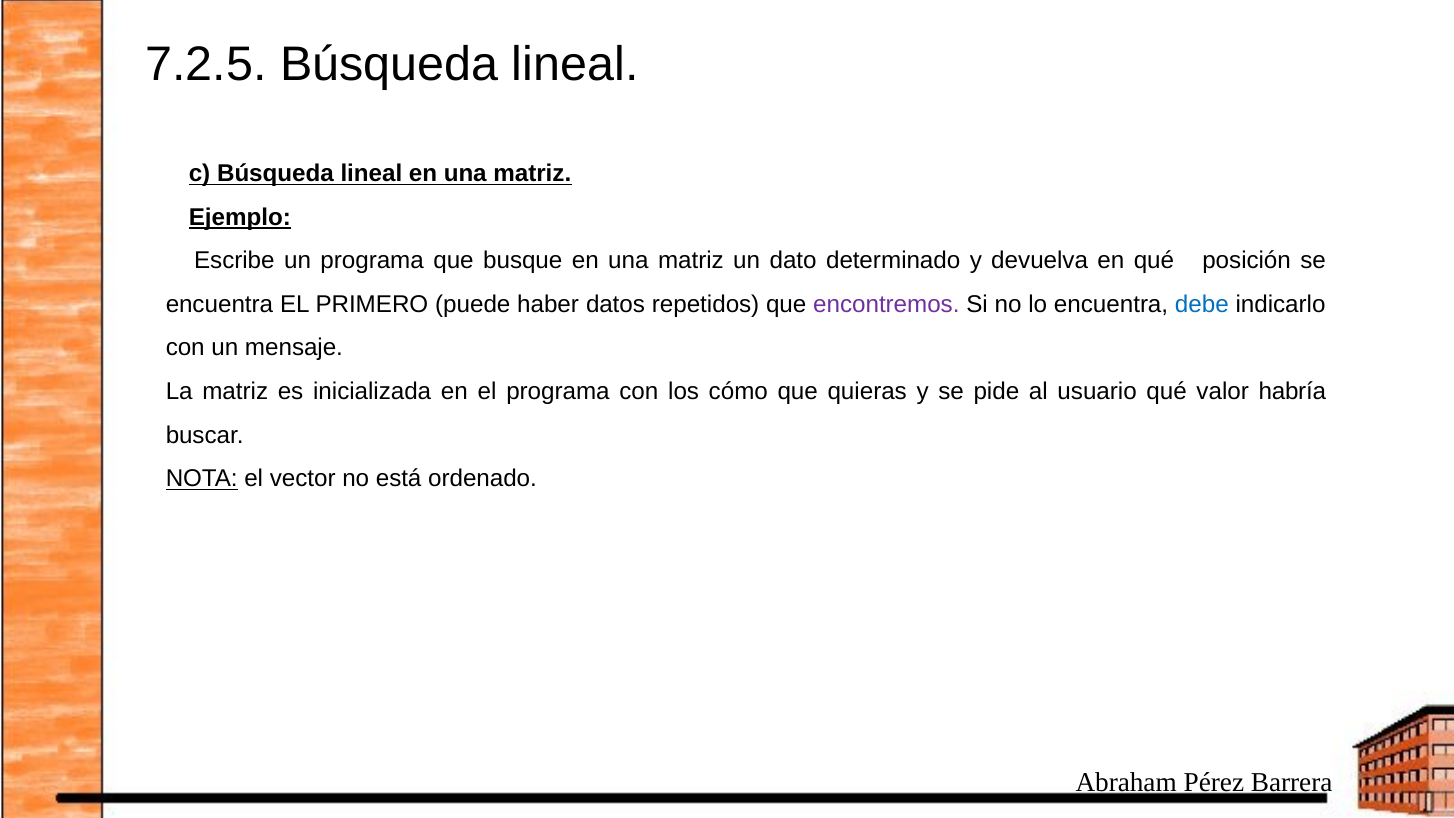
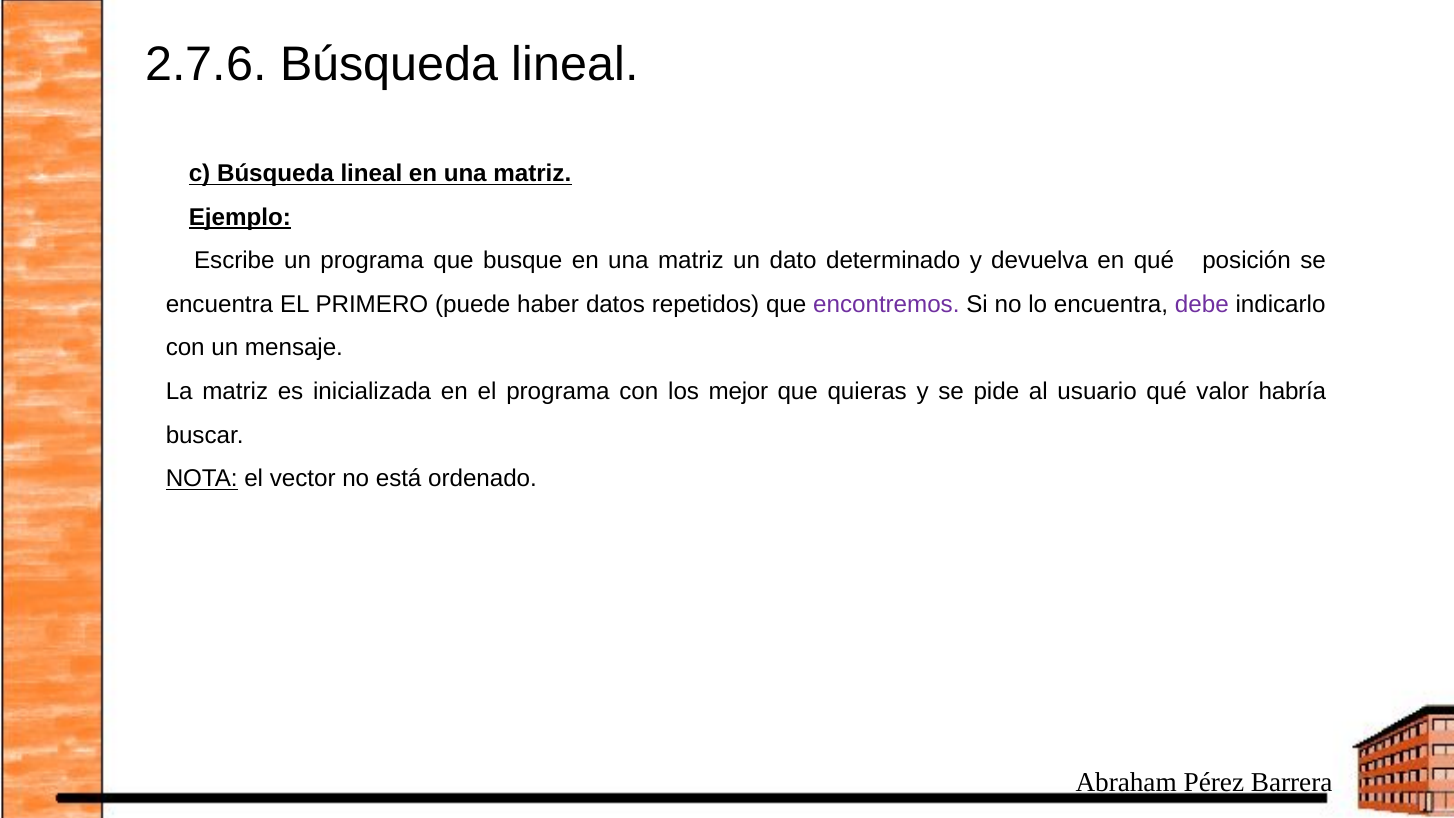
7.2.5: 7.2.5 -> 2.7.6 (206, 64)
debe colour: blue -> purple (1202, 304)
cómo: cómo -> mejor (738, 391)
